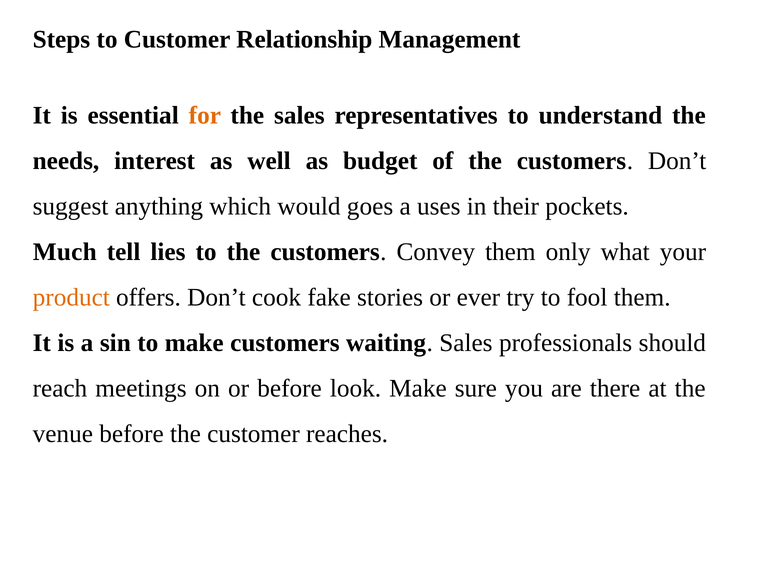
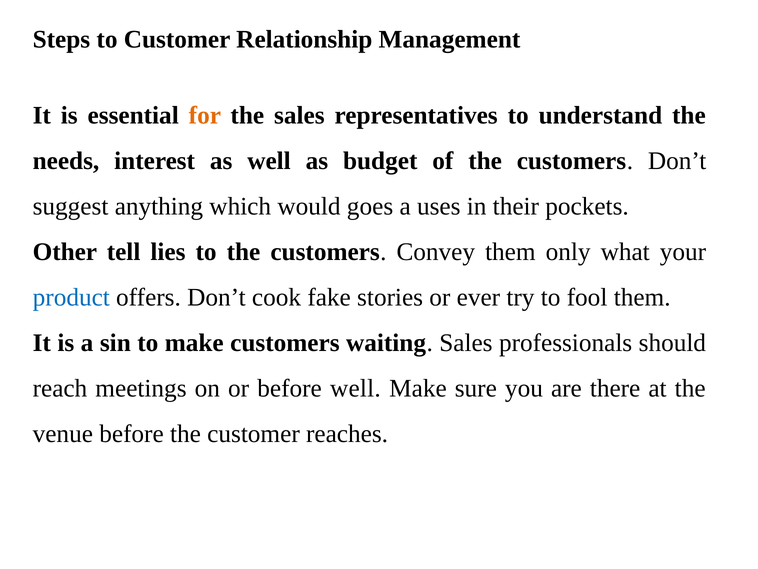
Much: Much -> Other (65, 252)
product colour: orange -> blue (71, 297)
before look: look -> well (355, 388)
